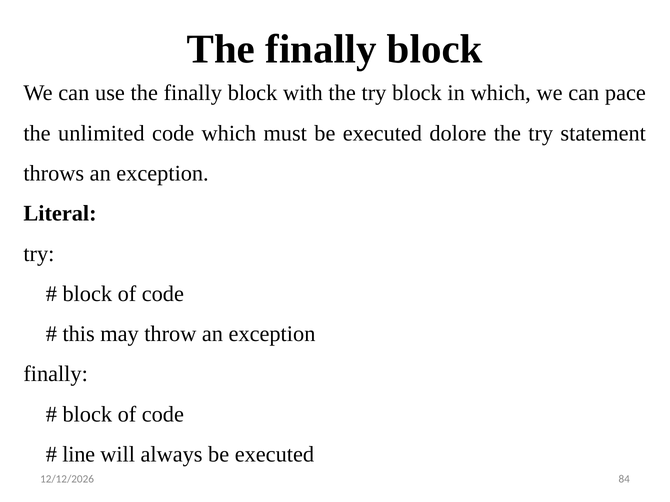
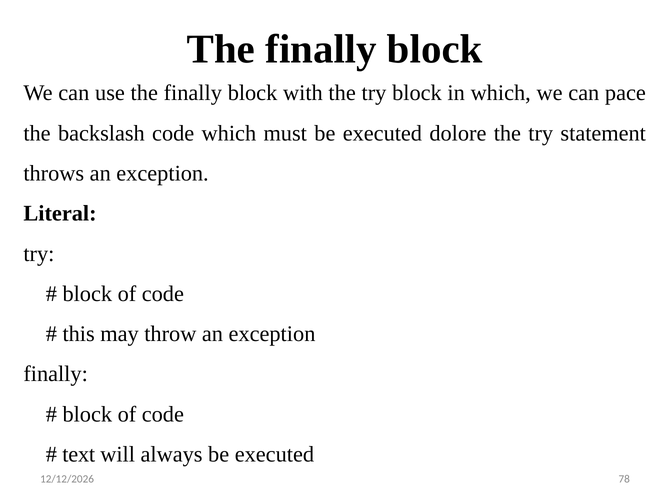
unlimited: unlimited -> backslash (101, 133)
line: line -> text (79, 455)
84: 84 -> 78 (624, 480)
